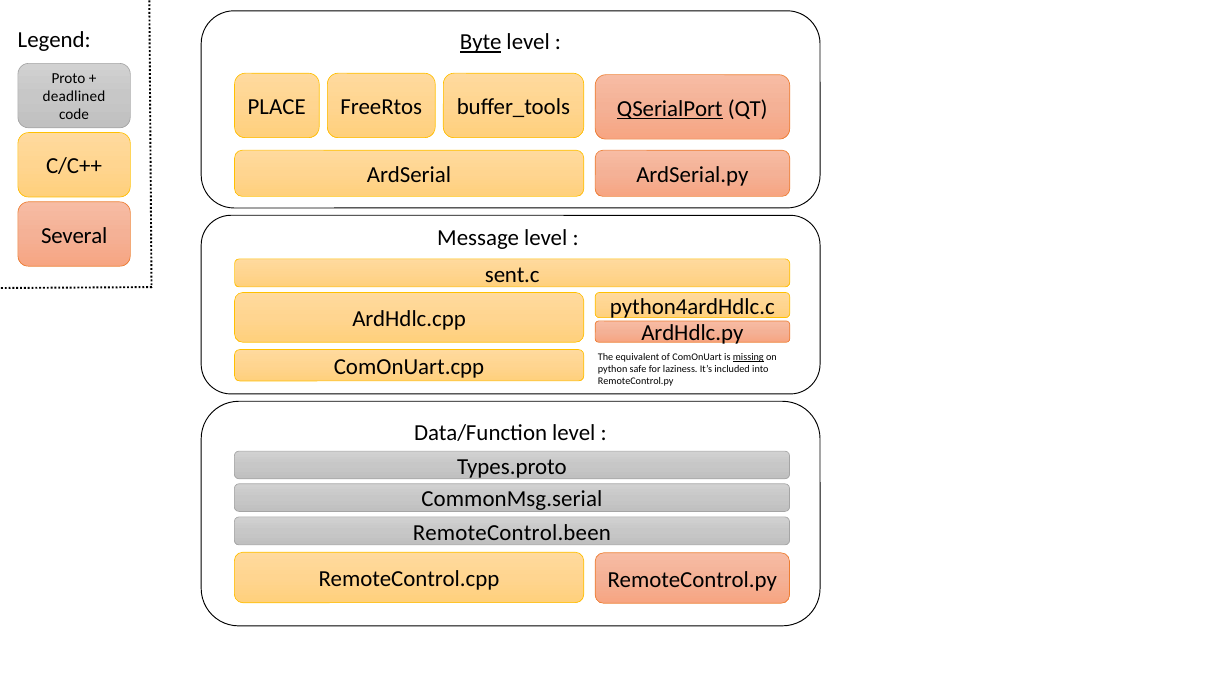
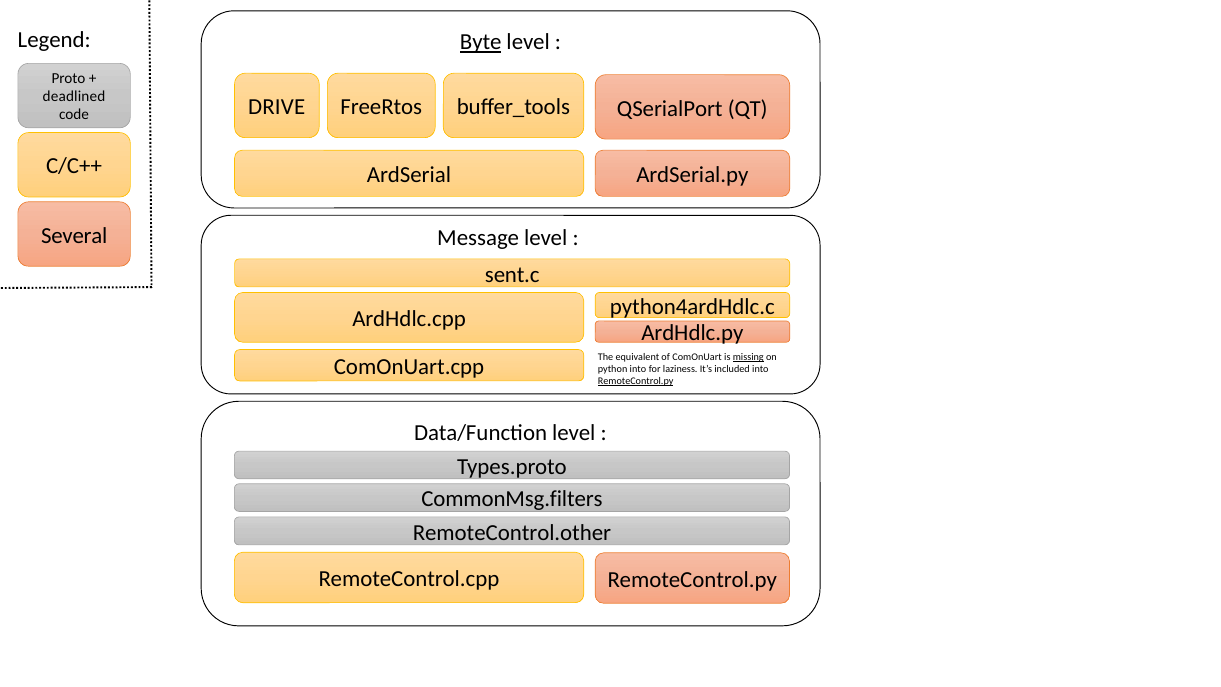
PLACE: PLACE -> DRIVE (277, 107)
QSerialPort underline: present -> none (670, 108)
python safe: safe -> into (638, 369)
RemoteControl.py underline: none -> present (636, 381)
CommonMsg.serial: CommonMsg.serial -> CommonMsg.filters (512, 499)
RemoteControl.been: RemoteControl.been -> RemoteControl.other (512, 532)
